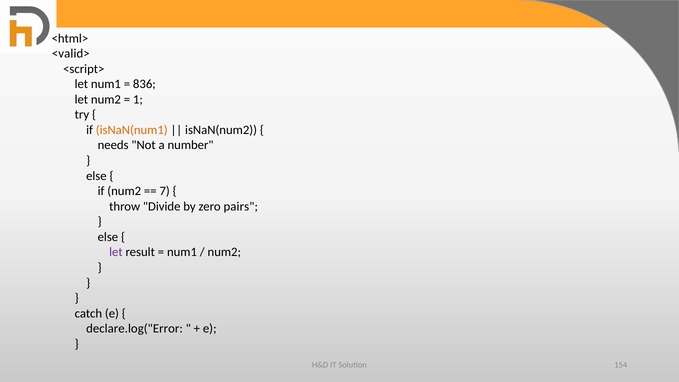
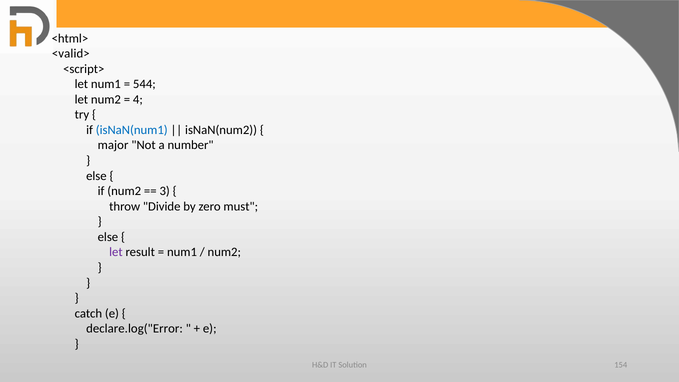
836: 836 -> 544 (144, 84)
1: 1 -> 4 (138, 99)
isNaN(num1 colour: orange -> blue (132, 130)
needs: needs -> major (113, 145)
7: 7 -> 3 (165, 191)
pairs: pairs -> must (241, 206)
